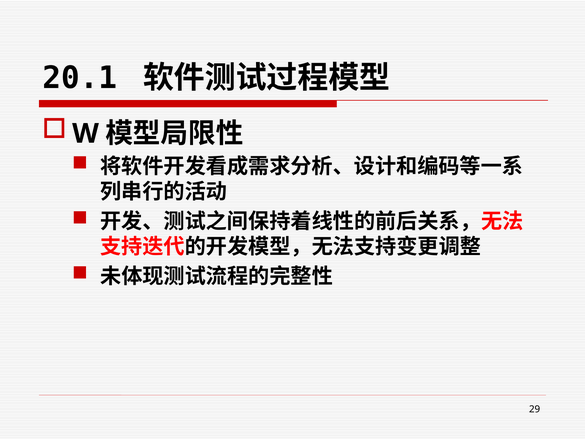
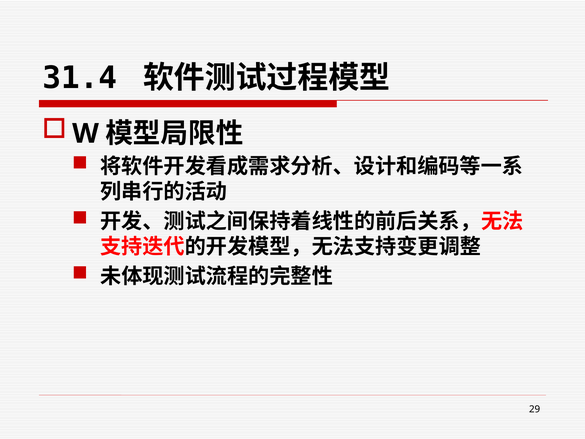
20.1: 20.1 -> 31.4 (80, 78)
